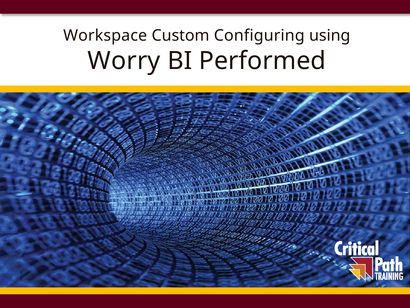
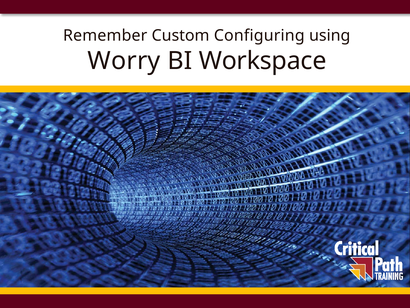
Workspace: Workspace -> Remember (105, 36)
Performed: Performed -> Workspace (263, 61)
